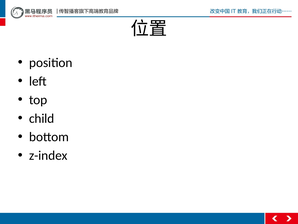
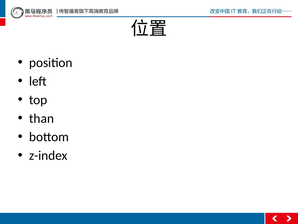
child: child -> than (42, 118)
